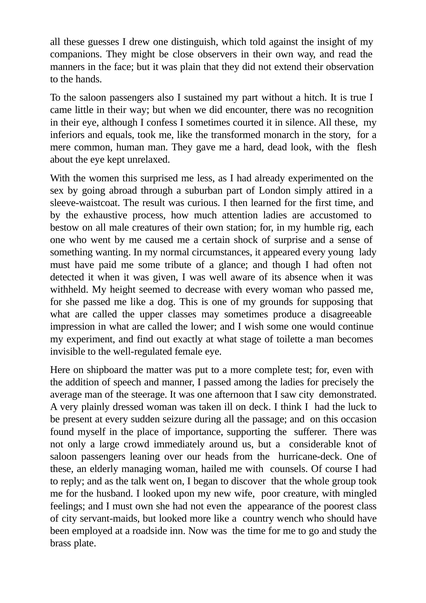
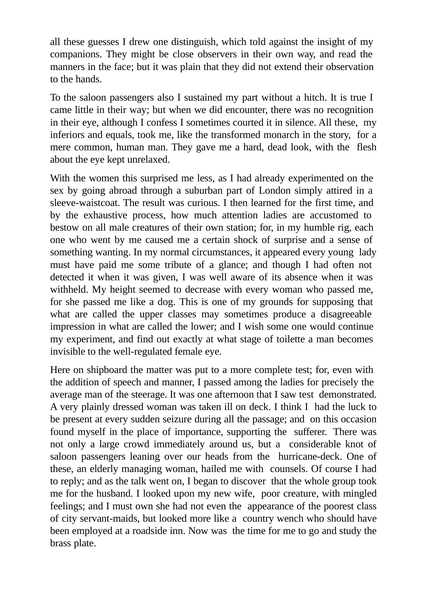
saw city: city -> test (306, 394)
